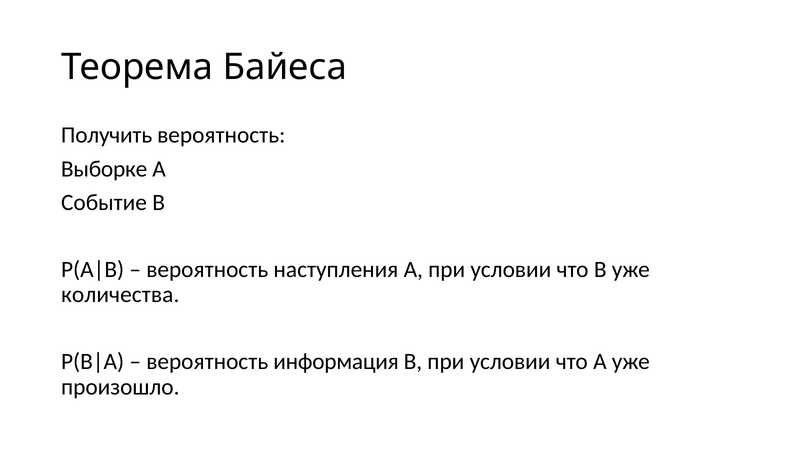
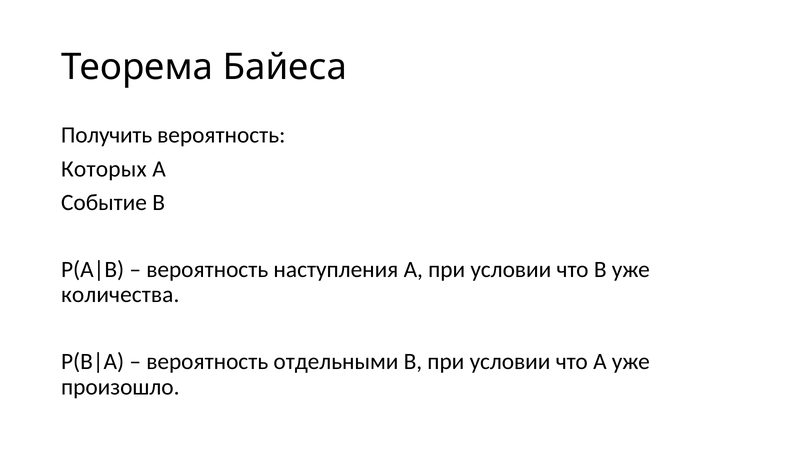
Выборке: Выборке -> Которых (104, 169)
информация: информация -> отдельными (336, 362)
